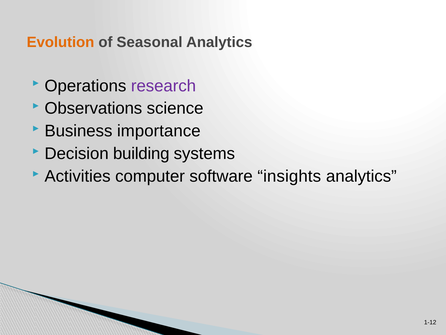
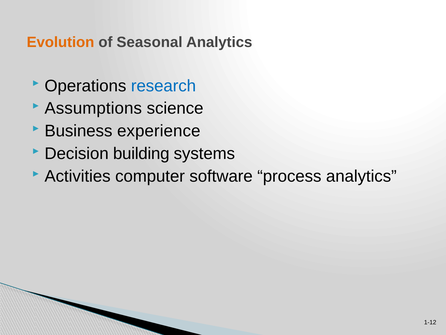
research colour: purple -> blue (163, 86)
Observations: Observations -> Assumptions (93, 108)
importance: importance -> experience (159, 131)
insights: insights -> process (289, 176)
